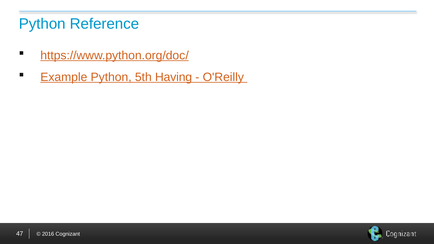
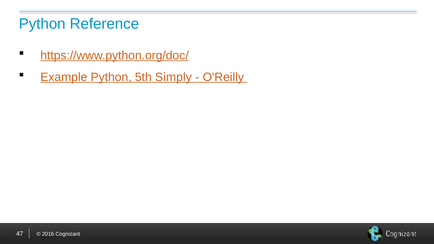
Having: Having -> Simply (173, 77)
